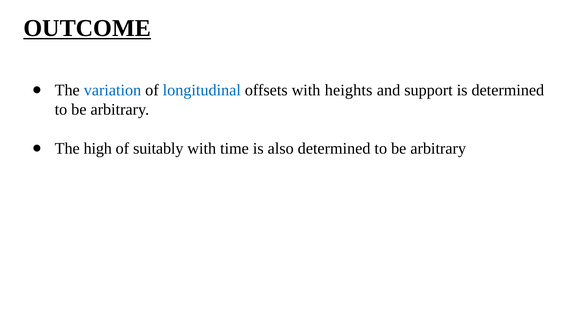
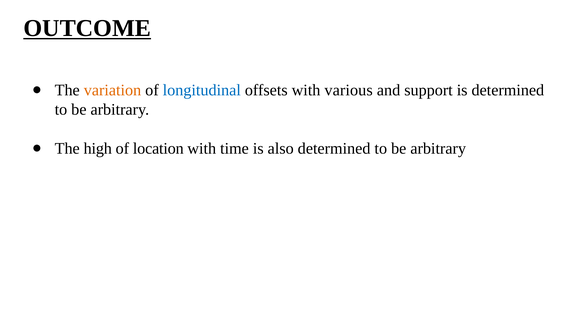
variation colour: blue -> orange (112, 90)
heights: heights -> various (349, 90)
suitably: suitably -> location (158, 148)
